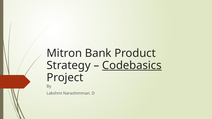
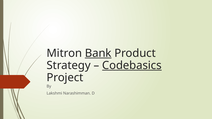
Bank underline: none -> present (98, 53)
